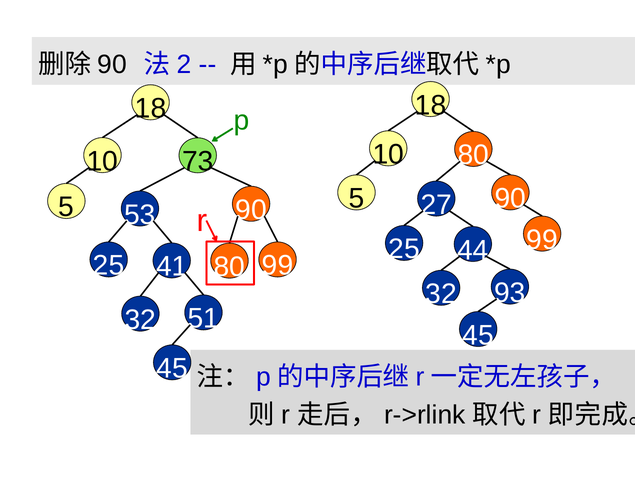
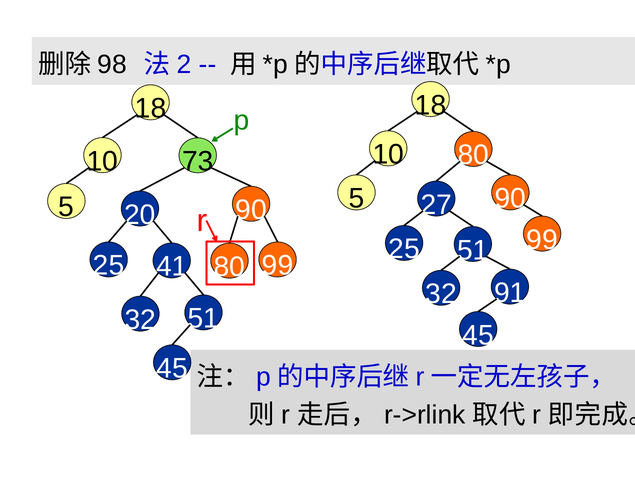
90: 90 -> 98 (112, 64)
53: 53 -> 20 (140, 214)
25 44: 44 -> 51 (473, 250)
93: 93 -> 91 (510, 292)
